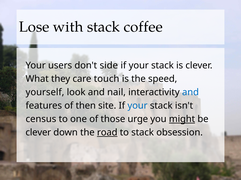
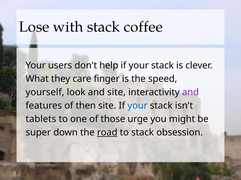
side: side -> help (109, 66)
touch: touch -> finger (107, 79)
and nail: nail -> site (116, 93)
and colour: blue -> purple (190, 93)
census: census -> tablets (41, 120)
might underline: present -> none (182, 120)
clever: clever -> super (38, 133)
